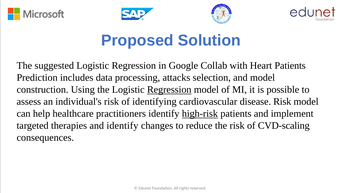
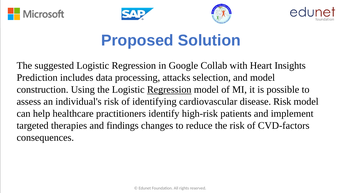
Heart Patients: Patients -> Insights (290, 66)
high-risk underline: present -> none (200, 114)
and identify: identify -> findings (123, 126)
CVD-scaling: CVD-scaling -> CVD-factors (284, 126)
